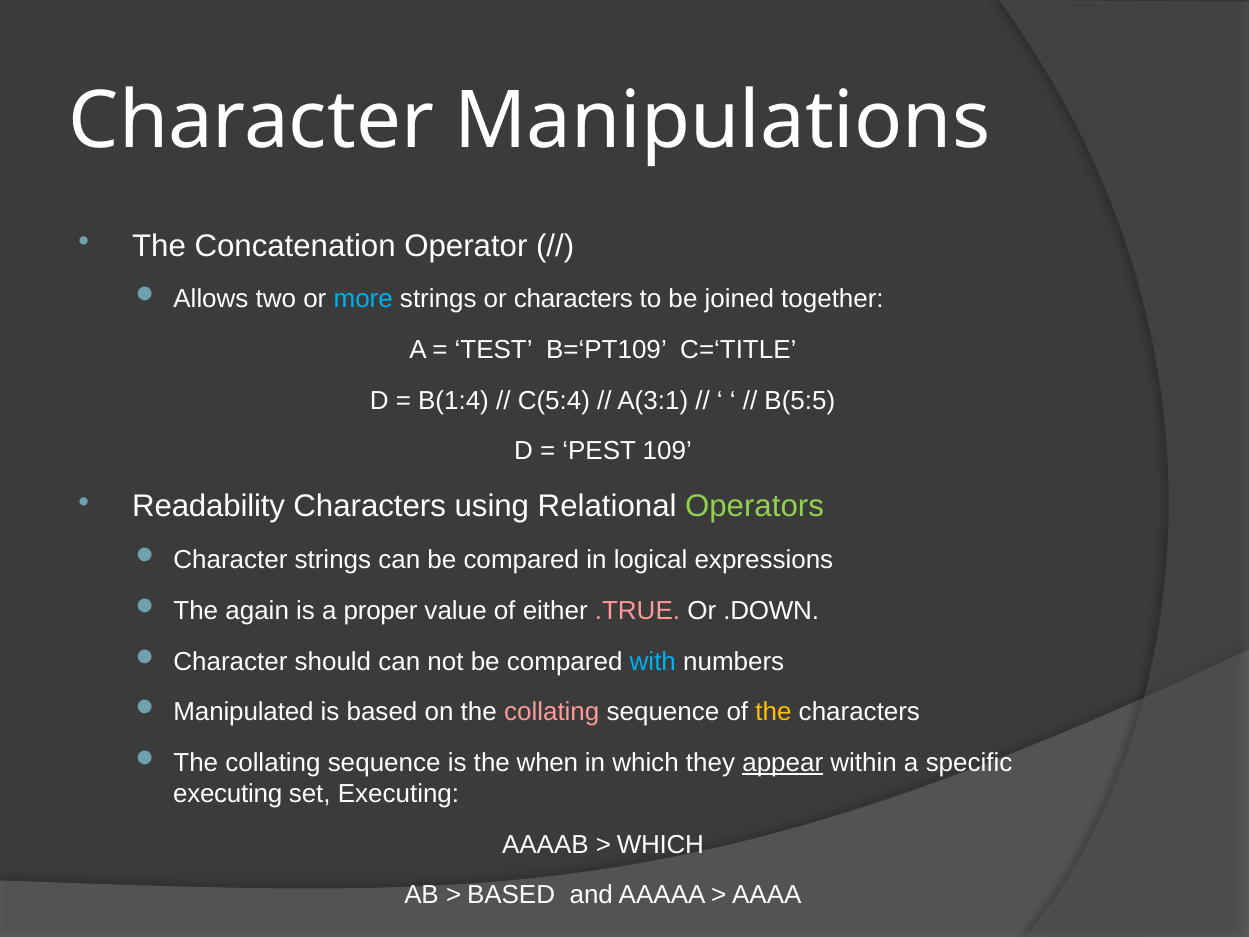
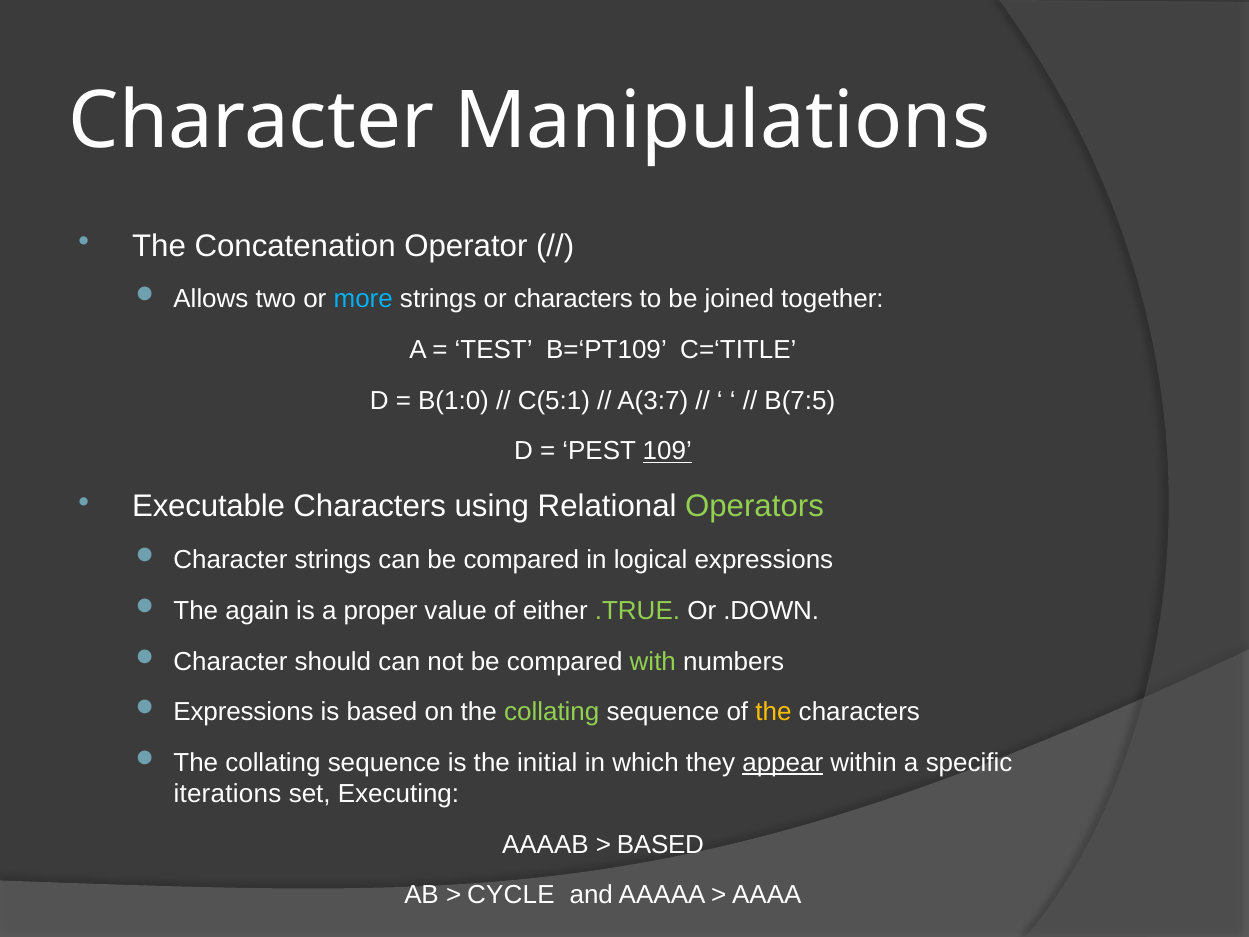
B(1:4: B(1:4 -> B(1:0 (454, 400)
C(5:4: C(5:4 -> C(5:1 (554, 400)
A(3:1: A(3:1 -> A(3:7 (653, 400)
B(5:5: B(5:5 -> B(7:5 (800, 400)
109 underline: none -> present (667, 451)
Readability: Readability -> Executable (209, 507)
.TRUE colour: pink -> light green (637, 611)
with colour: light blue -> light green (653, 661)
Manipulated: Manipulated -> Expressions (244, 712)
collating colour: pink -> light green (552, 712)
when: when -> initial (547, 763)
executing: executing -> iterations (227, 794)
WHICH: WHICH -> BASED (660, 844)
BASED: BASED -> CYCLE (511, 895)
